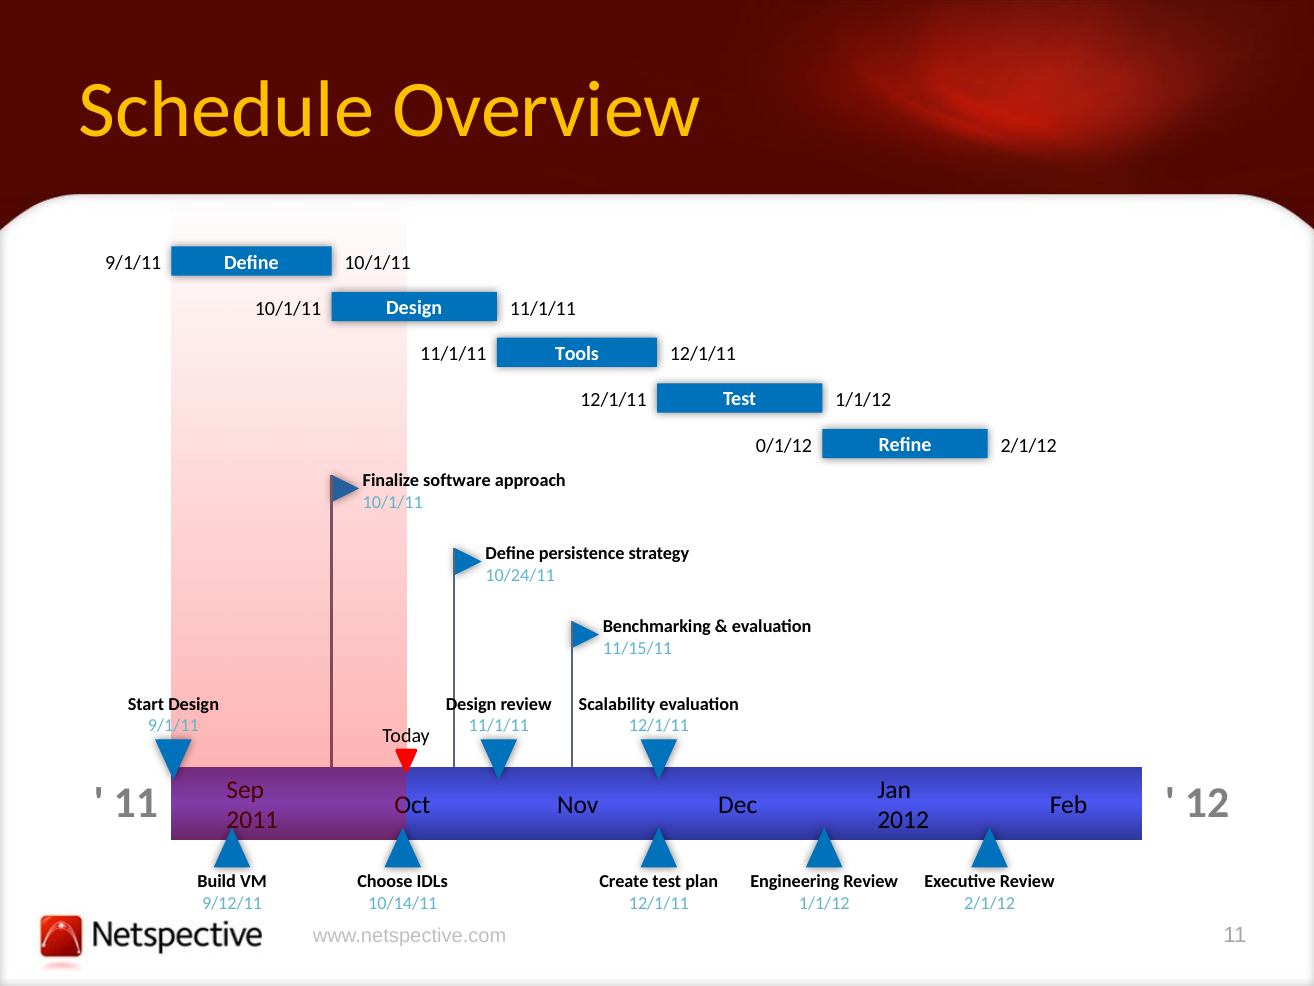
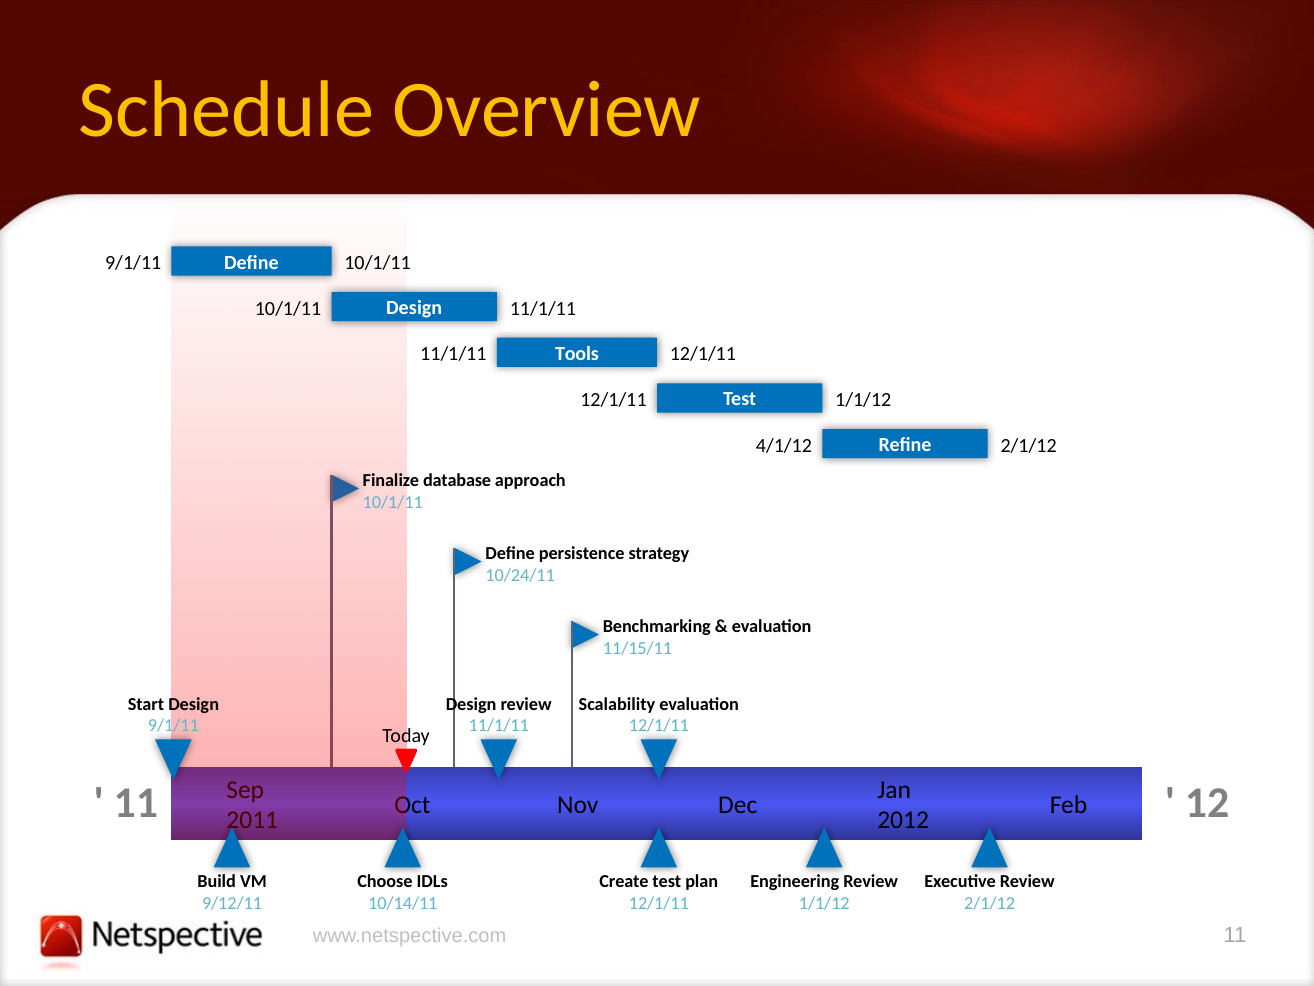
0/1/12: 0/1/12 -> 4/1/12 (784, 445)
software: software -> database (457, 480)
